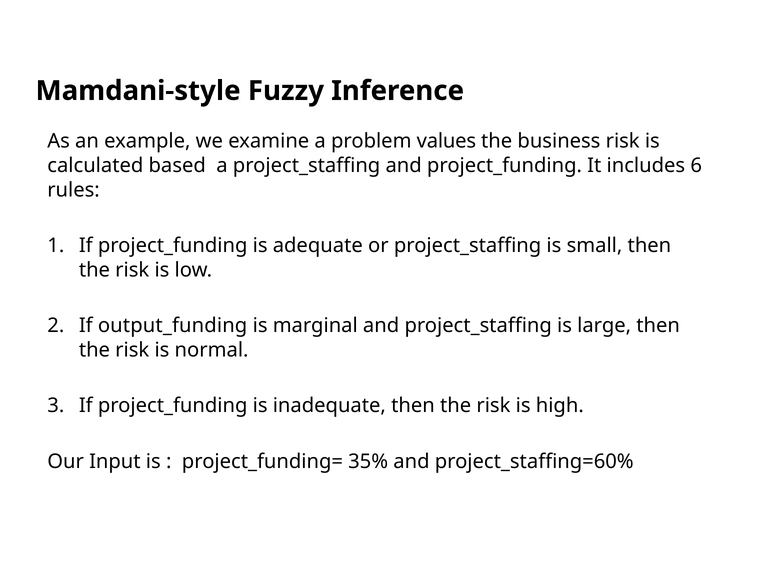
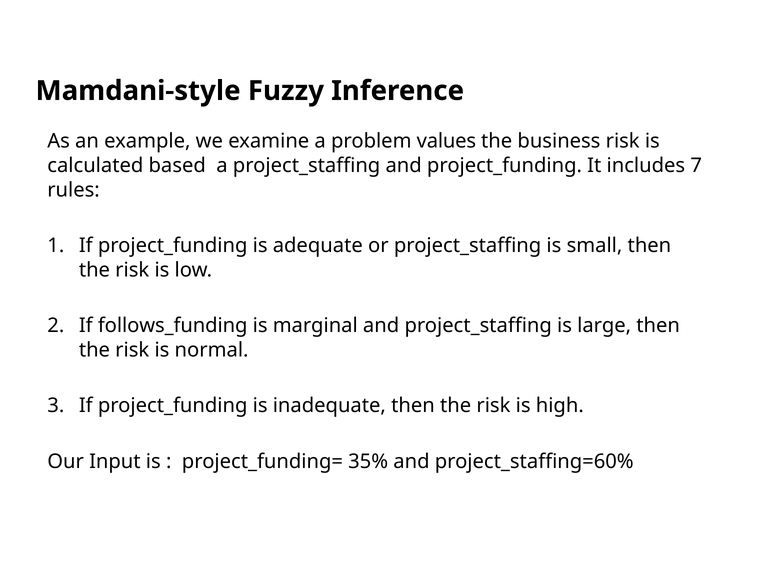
6: 6 -> 7 (696, 165)
output_funding: output_funding -> follows_funding (173, 325)
